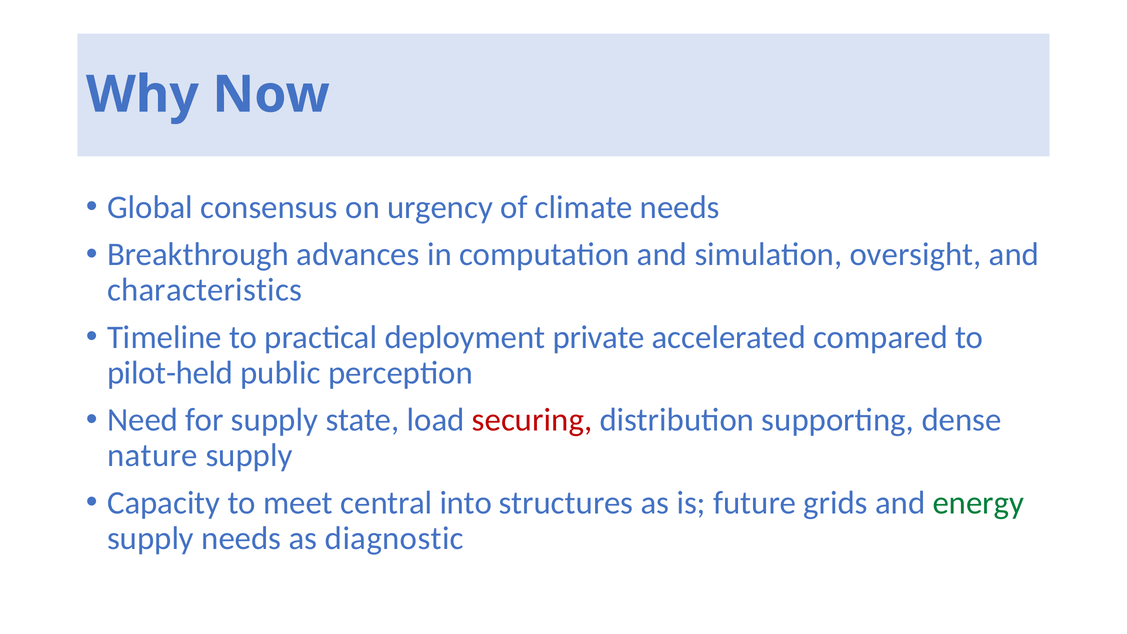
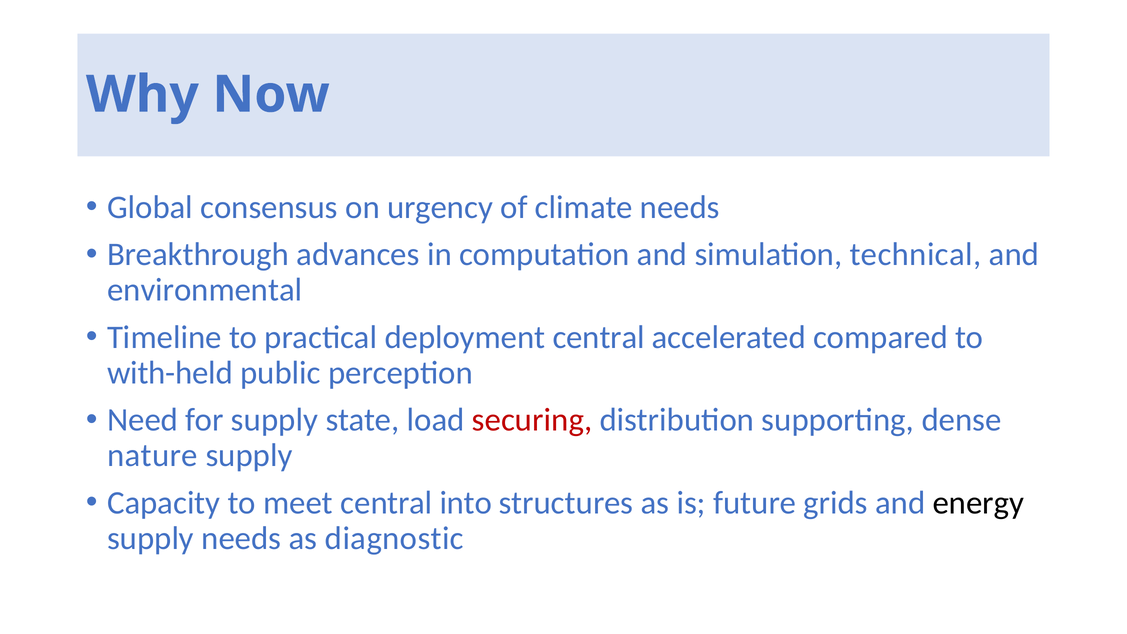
oversight: oversight -> technical (915, 254)
characteristics: characteristics -> environmental (205, 290)
deployment private: private -> central (599, 337)
pilot-held: pilot-held -> with-held (170, 373)
energy colour: green -> black (978, 503)
